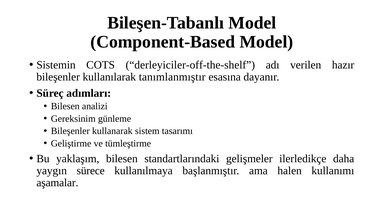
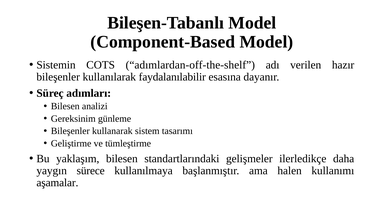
derleyiciler-off-the-shelf: derleyiciler-off-the-shelf -> adımlardan-off-the-shelf (190, 65)
tanımlanmıştır: tanımlanmıştır -> faydalanılabilir (172, 77)
